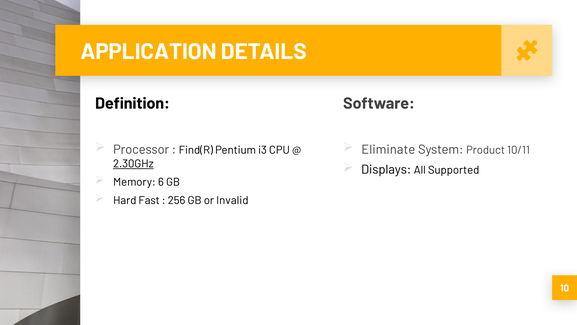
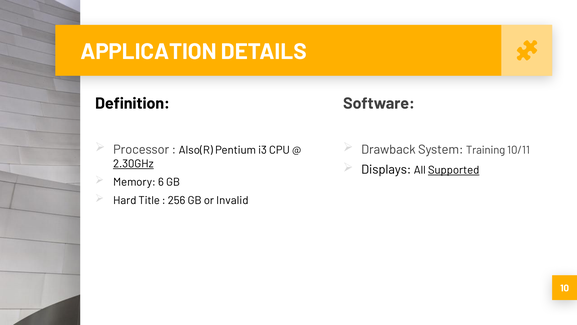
Find(R: Find(R -> Also(R (196, 150)
Eliminate: Eliminate -> Drawback (388, 149)
Product: Product -> Training (486, 150)
Supported underline: none -> present (454, 170)
Fast: Fast -> Title (149, 200)
